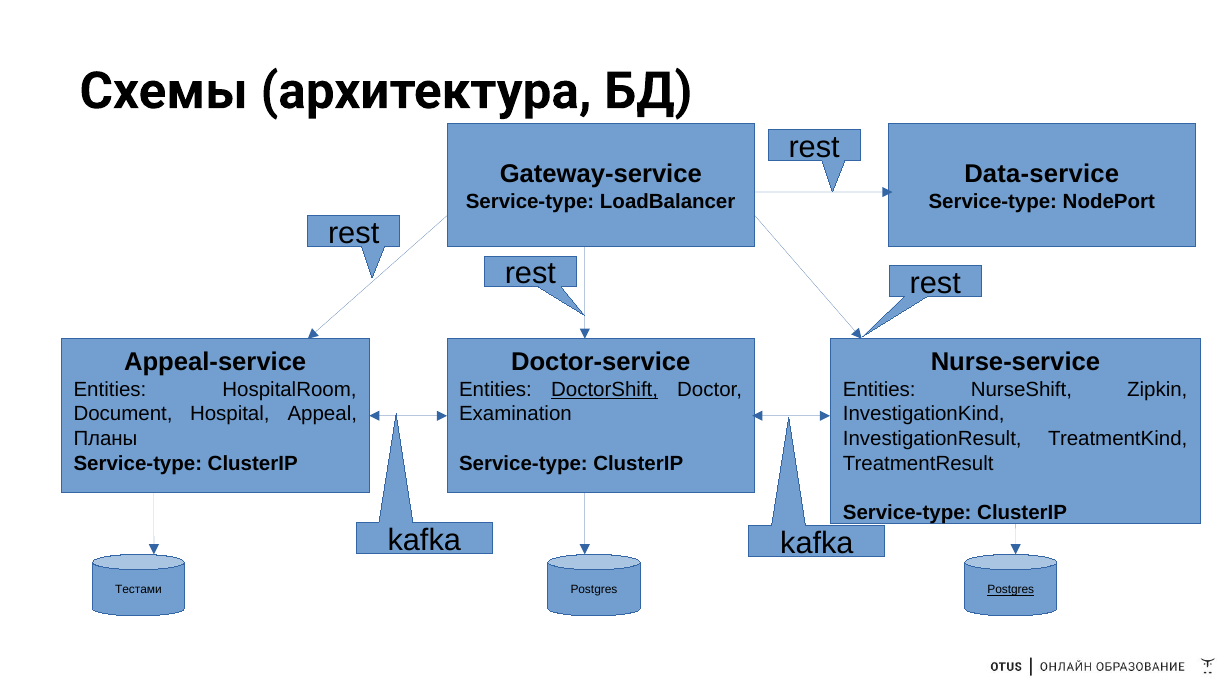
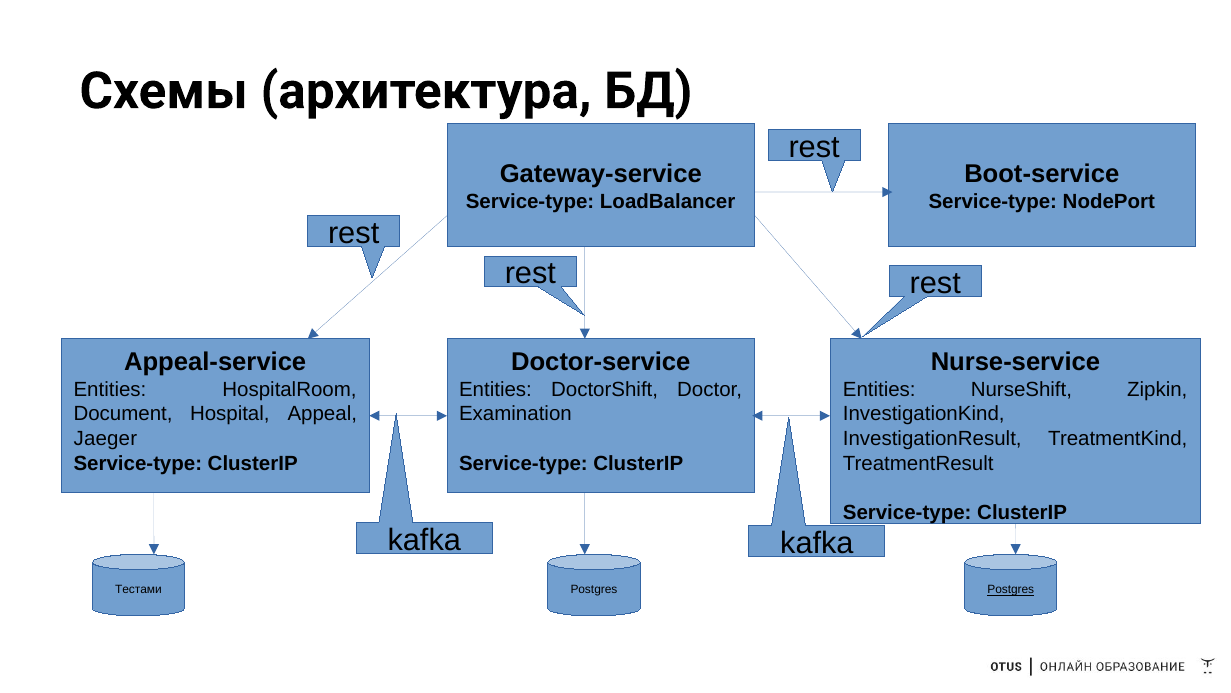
Data-service: Data-service -> Boot-service (1042, 174)
DoctorShift underline: present -> none (605, 389)
Планы: Планы -> Jaeger (105, 438)
